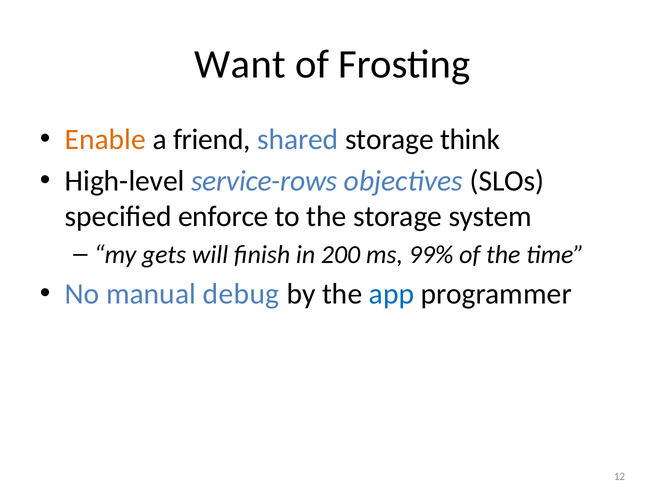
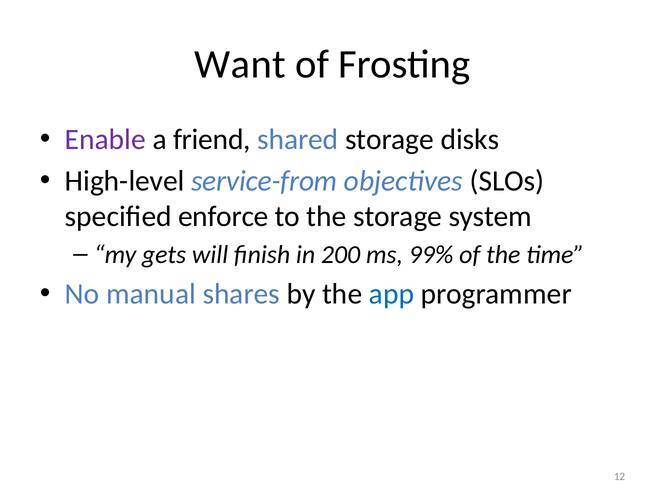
Enable colour: orange -> purple (105, 140)
think: think -> disks (470, 140)
service-rows: service-rows -> service-from (264, 181)
debug: debug -> shares (241, 294)
